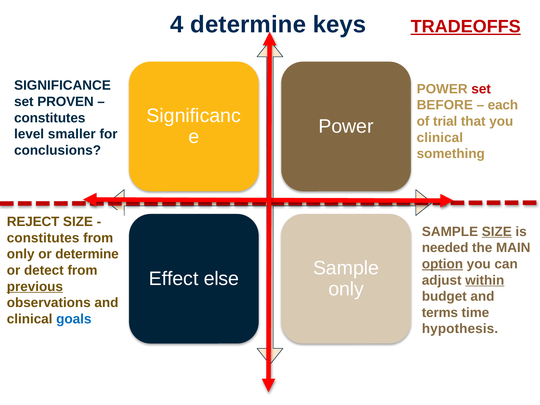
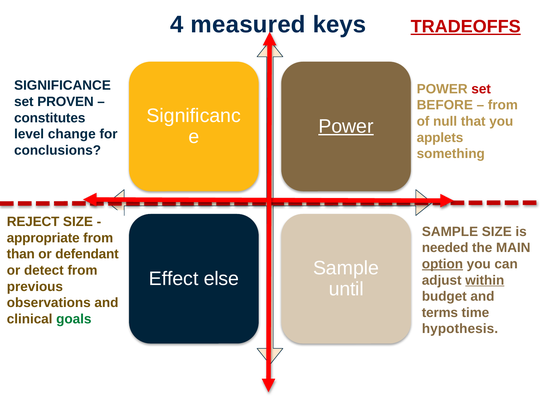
4 determine: determine -> measured (248, 25)
each: each -> from (503, 105)
trial: trial -> null (445, 121)
Power underline: none -> present (346, 126)
smaller: smaller -> change (72, 134)
clinical: clinical -> applets (440, 138)
SIZE underline: present -> none (497, 232)
constitutes: constitutes -> appropriate (43, 238)
only: only -> than (21, 254)
or determine: determine -> defendant (87, 254)
only: only -> until (346, 289)
previous underline: present -> none (35, 287)
goals colour: blue -> green (74, 319)
